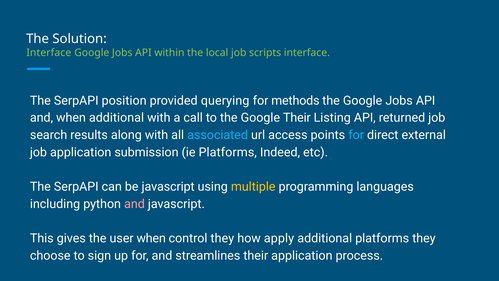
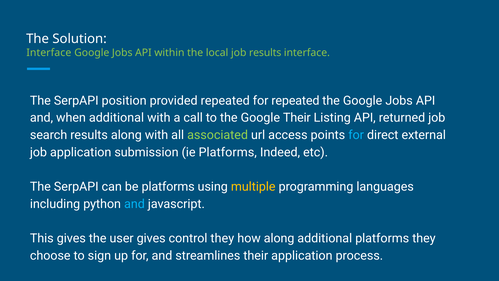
job scripts: scripts -> results (265, 53)
provided querying: querying -> repeated (225, 100)
for methods: methods -> repeated (295, 100)
associated colour: light blue -> light green (218, 135)
be javascript: javascript -> platforms (168, 187)
and colour: pink -> light blue (134, 204)
user when: when -> gives (151, 238)
how apply: apply -> along (279, 238)
